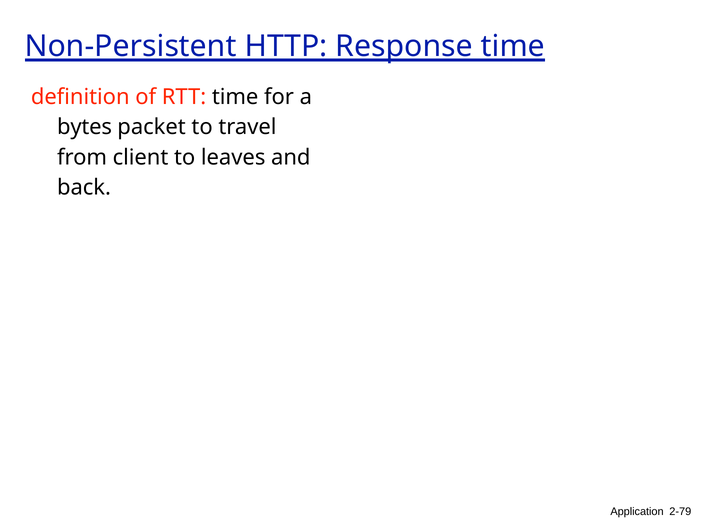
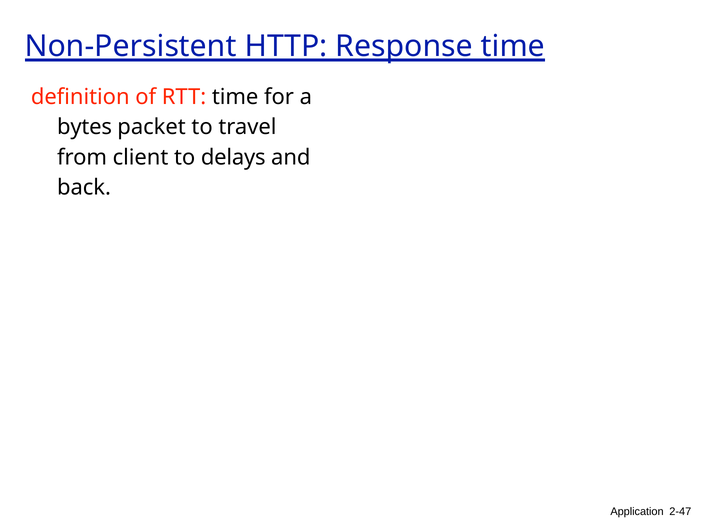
leaves: leaves -> delays (233, 157)
2-79: 2-79 -> 2-47 (680, 512)
